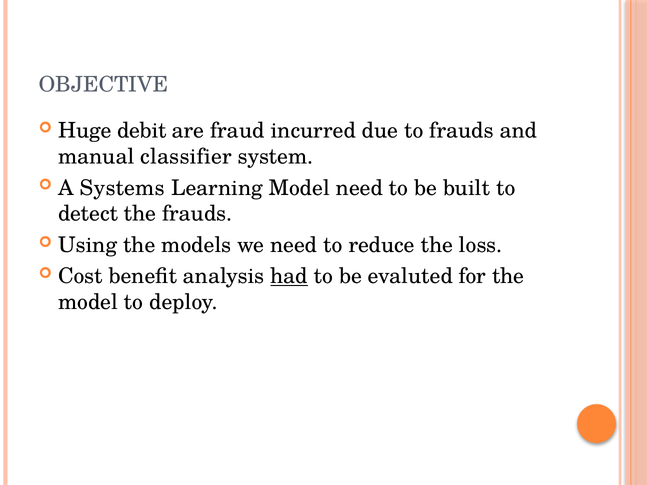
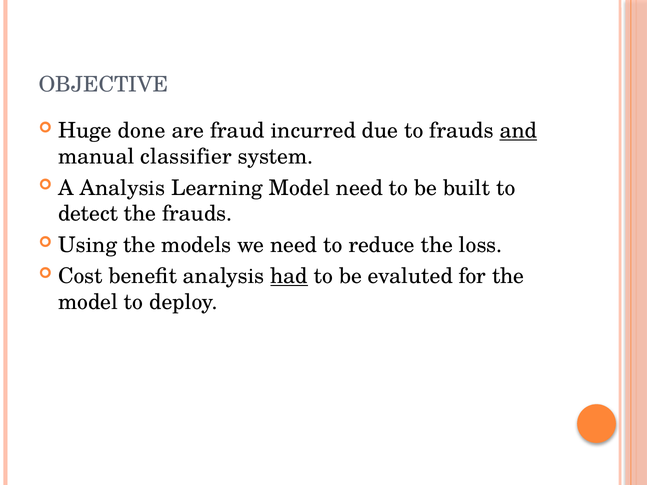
debit: debit -> done (142, 131)
and underline: none -> present (518, 131)
A Systems: Systems -> Analysis (122, 188)
